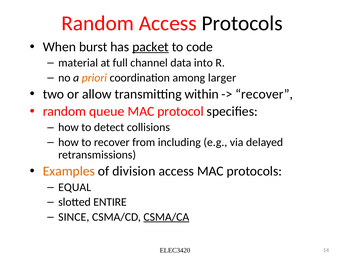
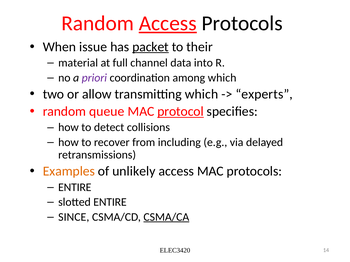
Access underline: none -> present (168, 23)
burst: burst -> issue (93, 47)
code: code -> their (200, 47)
priori colour: orange -> purple (94, 78)
among larger: larger -> which (222, 78)
transmitting within: within -> which (201, 94)
recover: recover -> experts (264, 94)
protocol underline: none -> present (181, 112)
division: division -> unlikely (134, 172)
EQUAL: EQUAL -> ENTIRE (75, 188)
